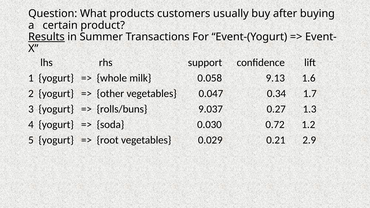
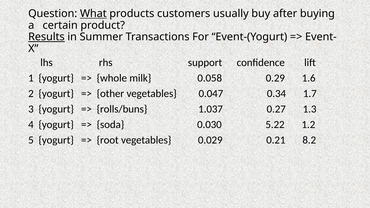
What underline: none -> present (93, 14)
9.13: 9.13 -> 0.29 (275, 78)
9.037: 9.037 -> 1.037 (211, 109)
0.72: 0.72 -> 5.22 (275, 125)
2.9: 2.9 -> 8.2 (309, 140)
